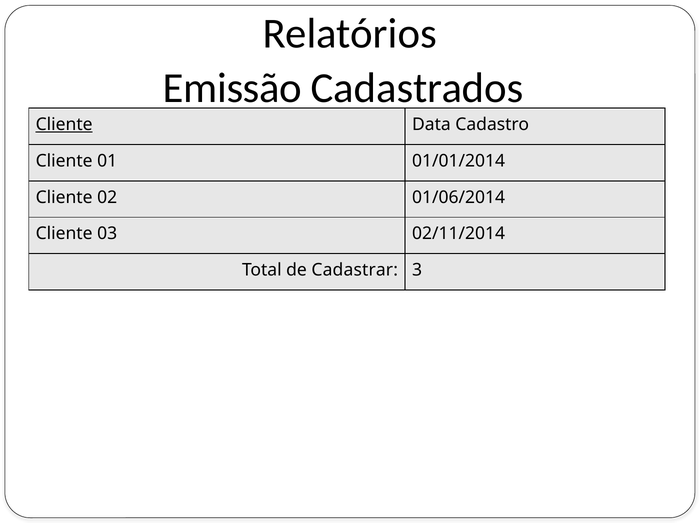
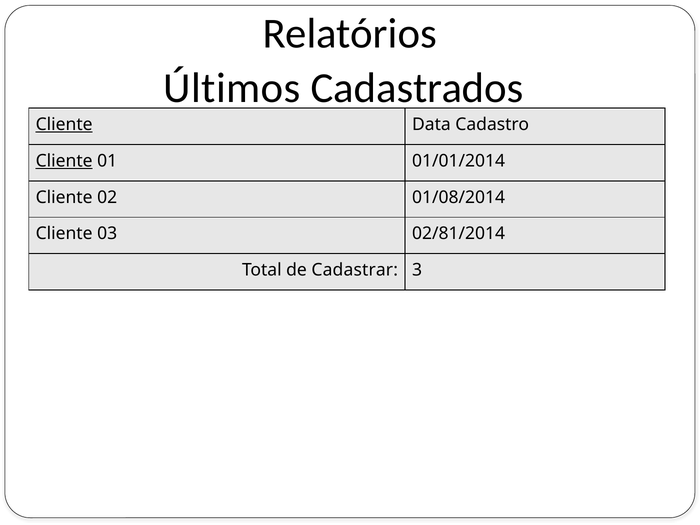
Emissão: Emissão -> Últimos (232, 88)
Cliente underline: none -> present (64, 161)
01/06/2014: 01/06/2014 -> 01/08/2014 (459, 197)
02/11/2014: 02/11/2014 -> 02/81/2014 (459, 234)
